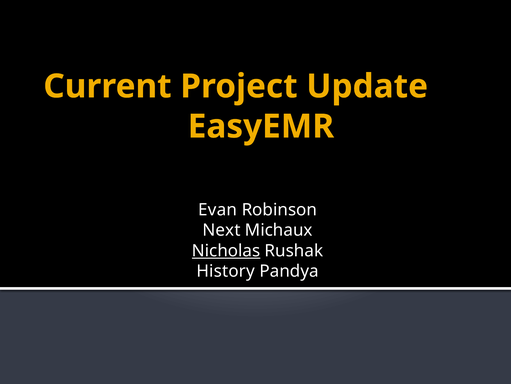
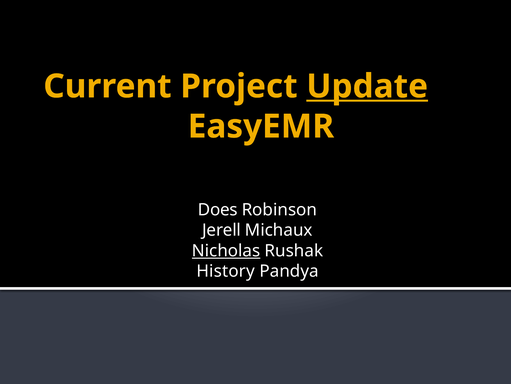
Update underline: none -> present (367, 86)
Evan: Evan -> Does (218, 209)
Next: Next -> Jerell (222, 230)
